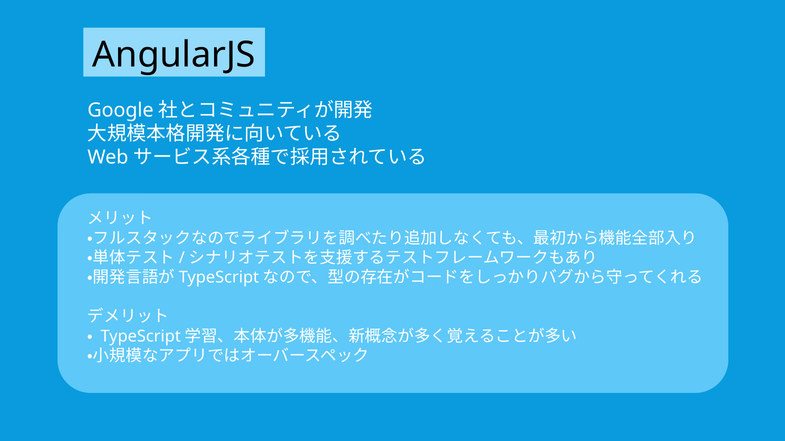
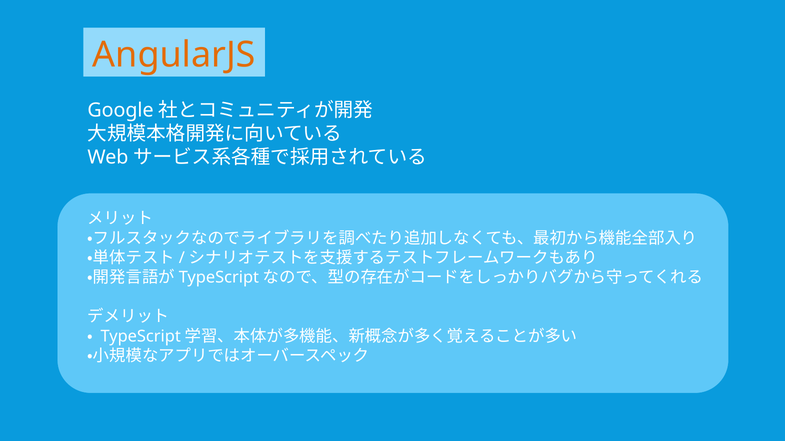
AngularJS colour: black -> orange (174, 55)
